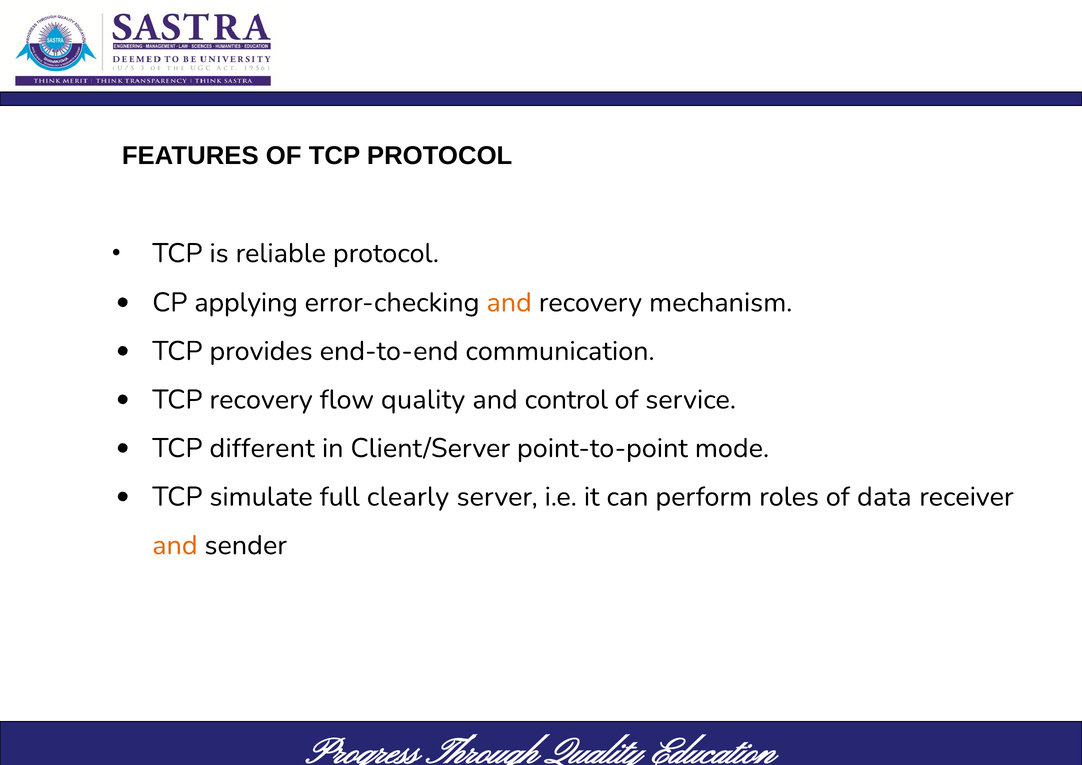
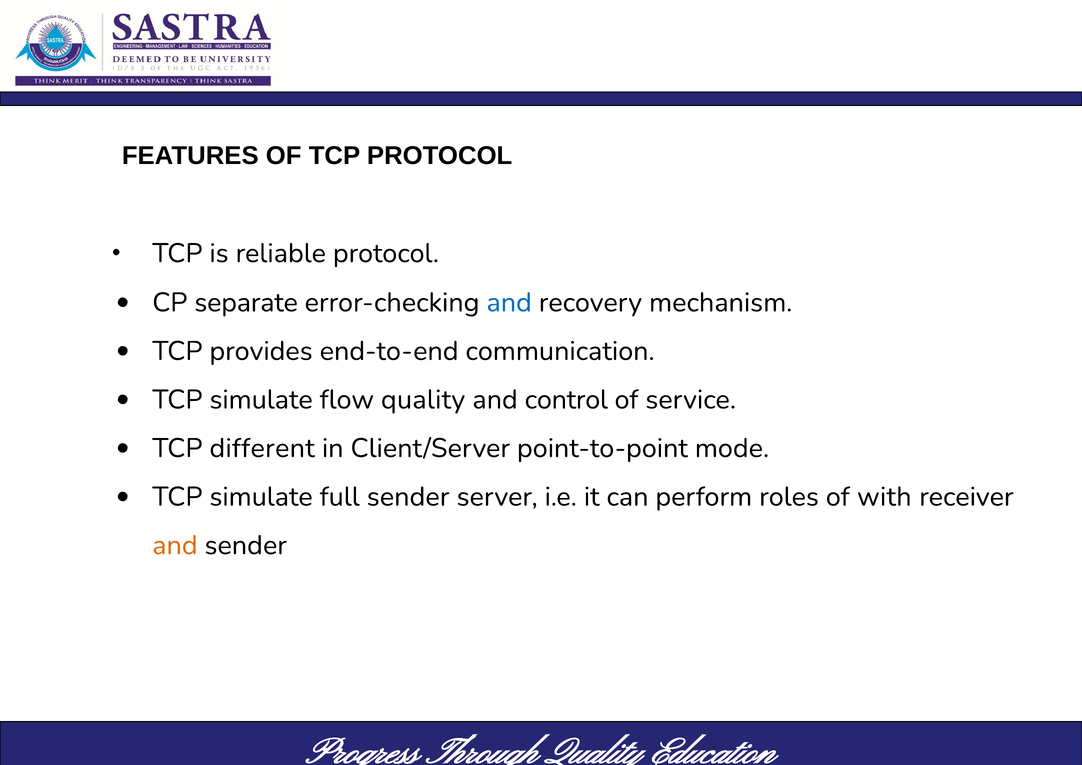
applying: applying -> separate (246, 302)
and colour: orange -> blue (509, 302)
recovery: recovery -> simulate (261, 400)
full clearly: clearly -> sender (408, 497)
data: data -> with (884, 497)
